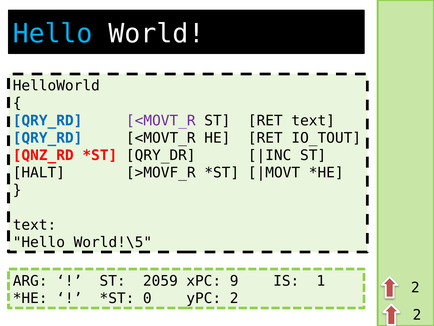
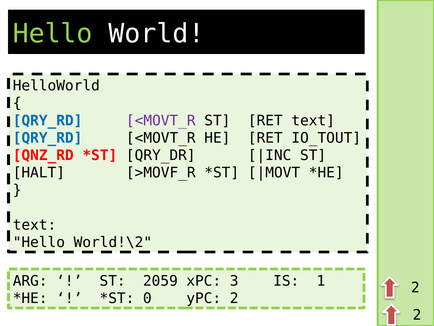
Hello colour: light blue -> light green (53, 34)
World!\5: World!\5 -> World!\2 (113, 242)
9: 9 -> 3 (234, 281)
